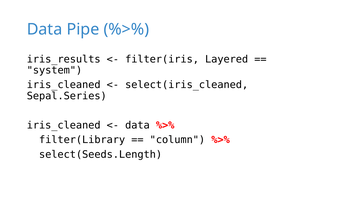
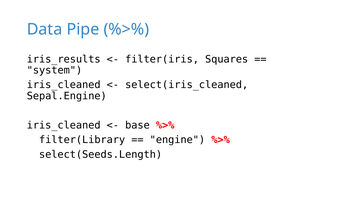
Layered: Layered -> Squares (227, 59)
Sepal.Series: Sepal.Series -> Sepal.Engine (67, 96)
data: data -> base (137, 125)
column: column -> engine (177, 140)
